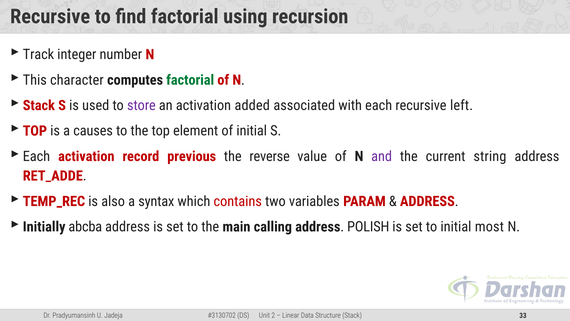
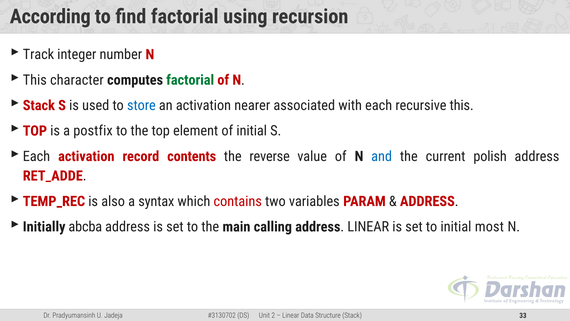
Recursive: Recursive -> According (50, 16)
store colour: purple -> blue (141, 105)
added: added -> nearer (252, 105)
recursive left: left -> this (462, 105)
causes: causes -> postfix (93, 131)
previous: previous -> contents (192, 156)
and colour: purple -> blue (382, 156)
string: string -> polish (490, 156)
address POLISH: POLISH -> LINEAR (368, 227)
